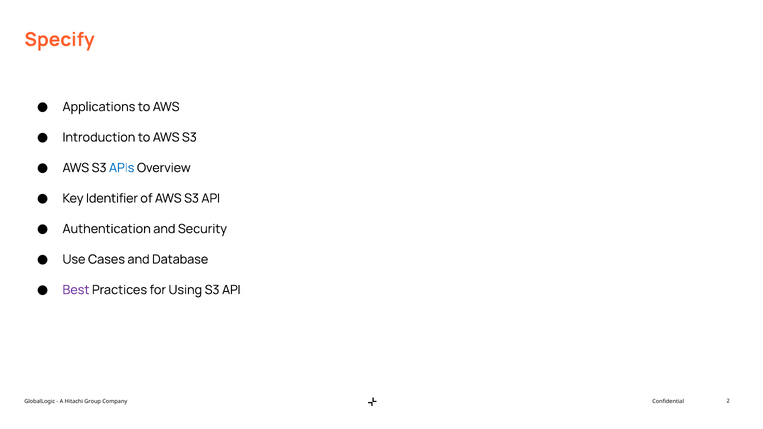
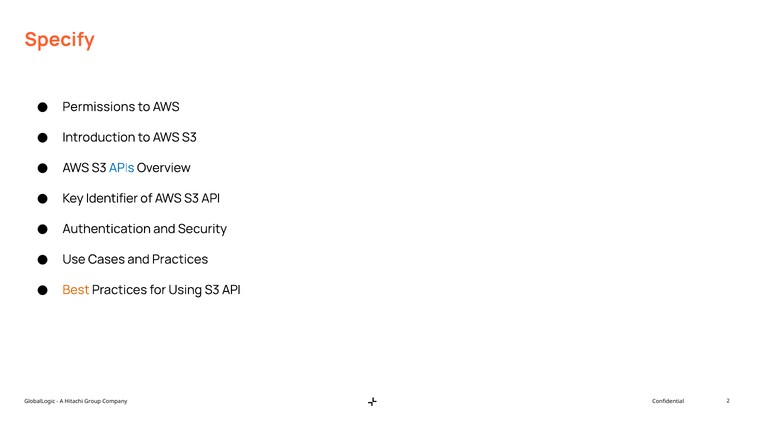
Applications: Applications -> Permissions (99, 107)
and Database: Database -> Practices (180, 260)
Best colour: purple -> orange (76, 290)
